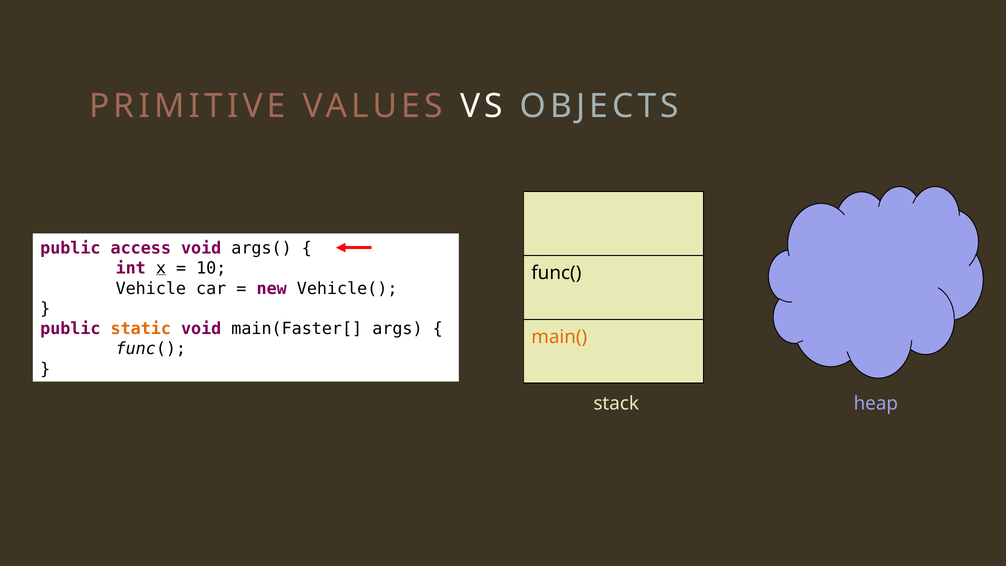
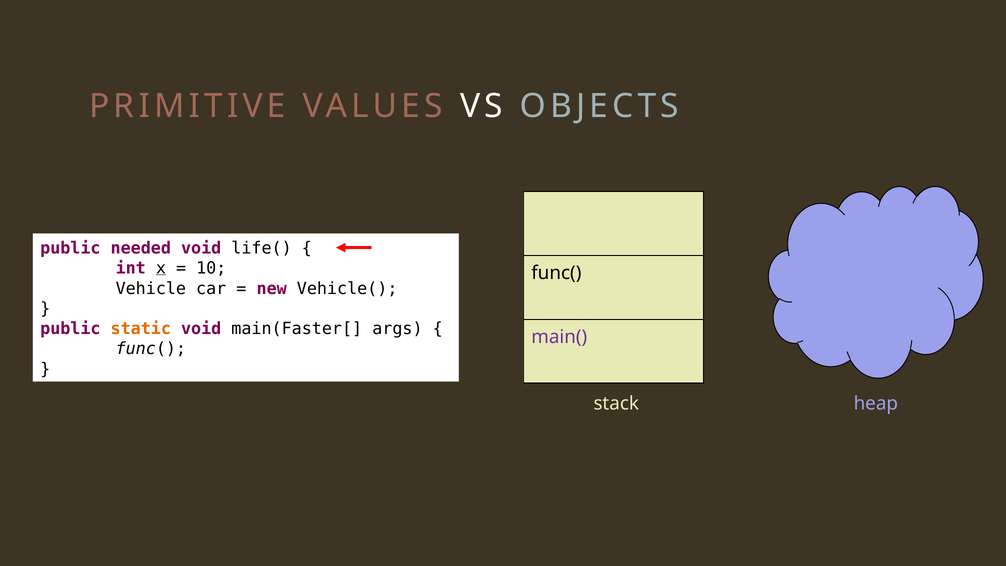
access: access -> needed (141, 248)
args(: args( -> life( (262, 248)
main( colour: orange -> purple (559, 337)
